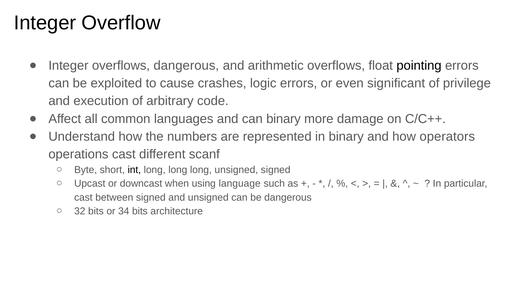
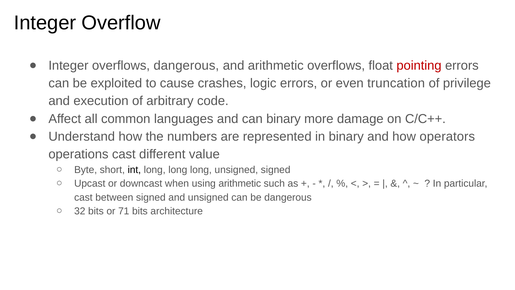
pointing colour: black -> red (419, 65)
significant: significant -> truncation (396, 83)
scanf: scanf -> value (204, 154)
using language: language -> arithmetic (240, 183)
34: 34 -> 71 (124, 211)
